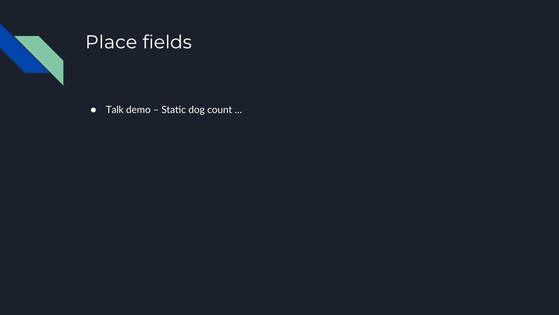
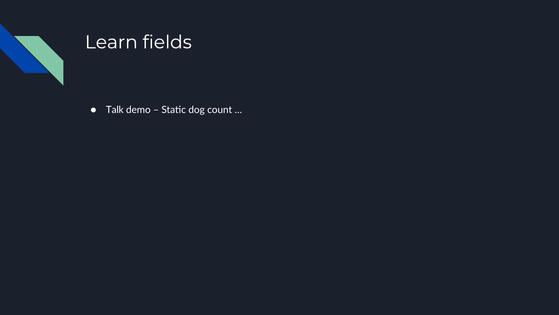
Place: Place -> Learn (111, 42)
